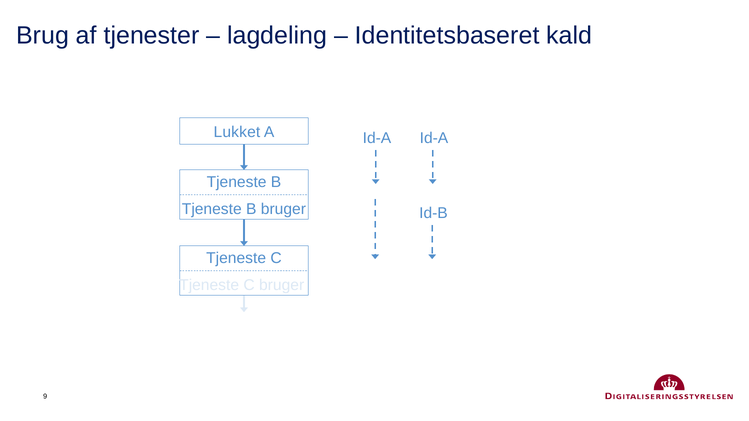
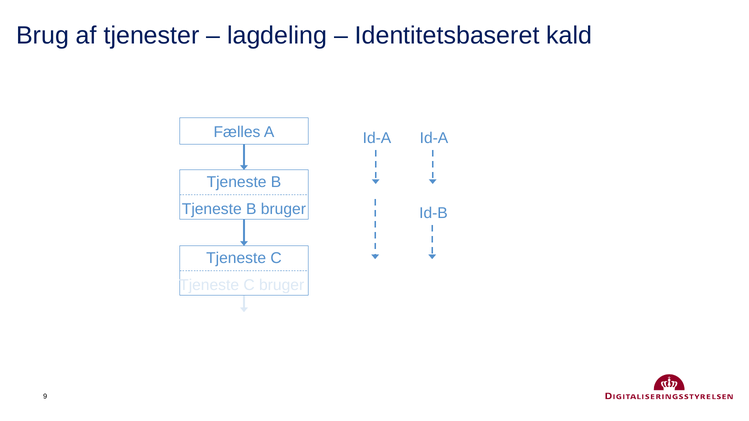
Lukket: Lukket -> Fælles (237, 132)
